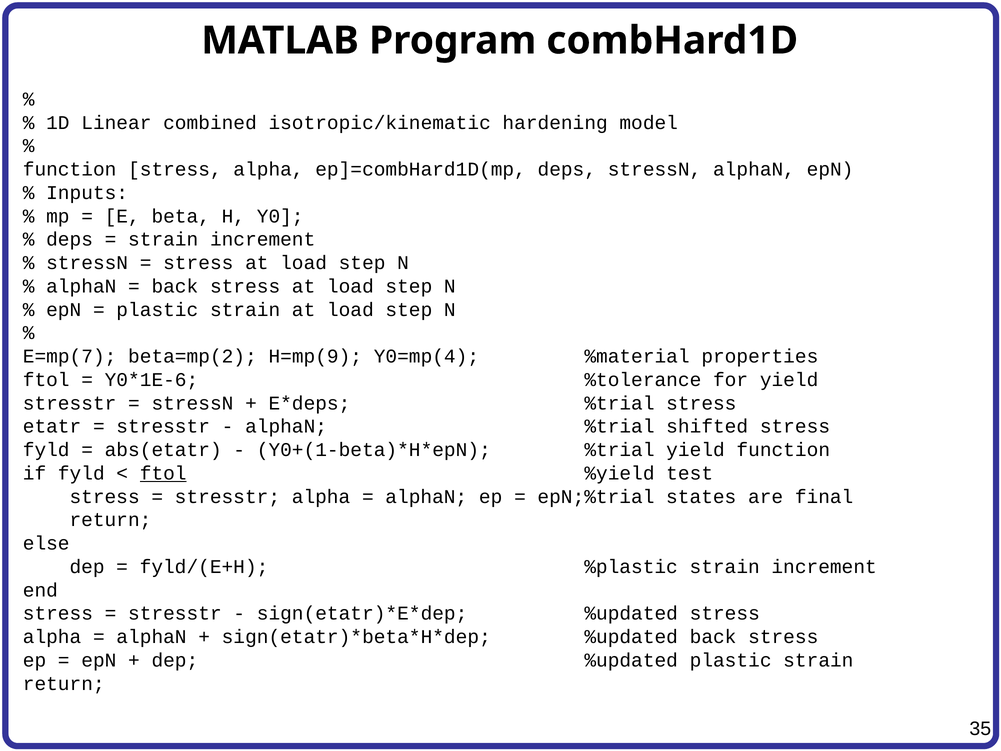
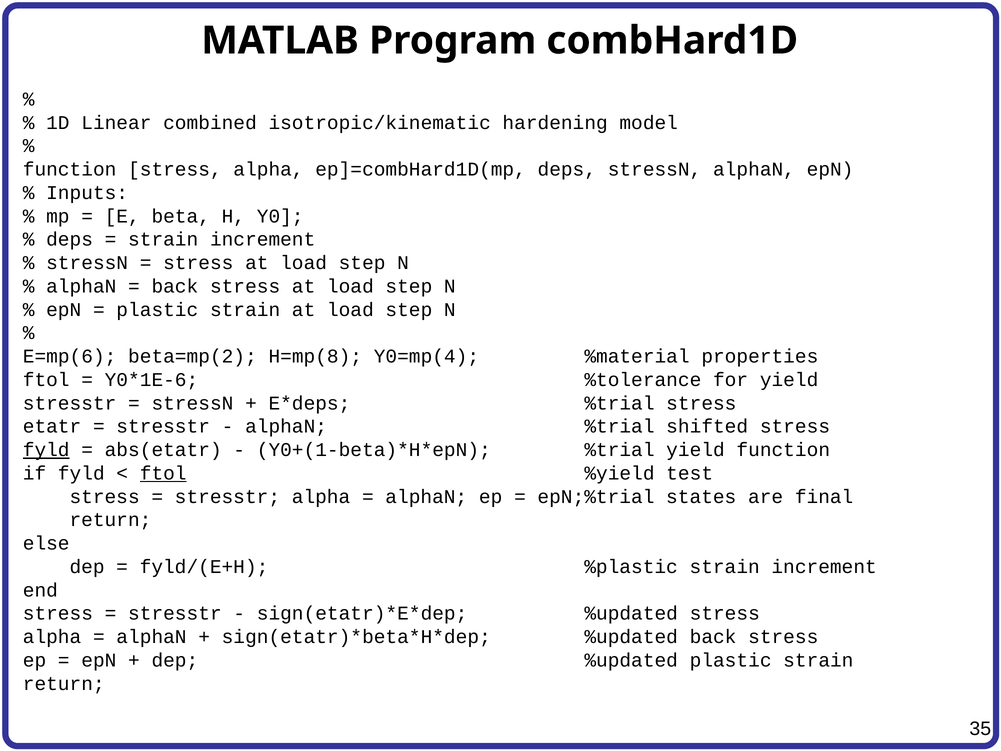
E=mp(7: E=mp(7 -> E=mp(6 (70, 356)
H=mp(9: H=mp(9 -> H=mp(8 (315, 356)
fyld underline: none -> present (46, 450)
